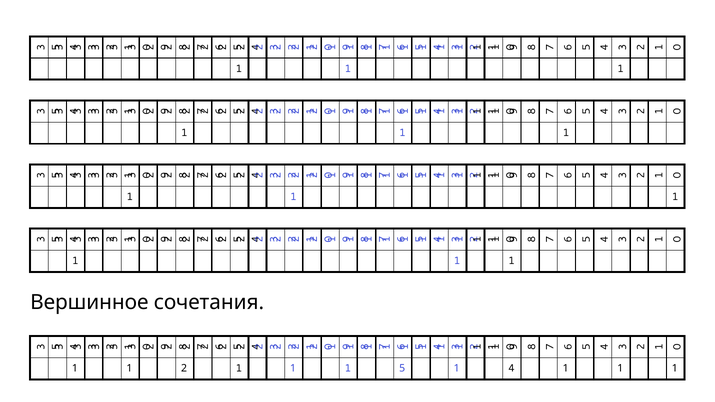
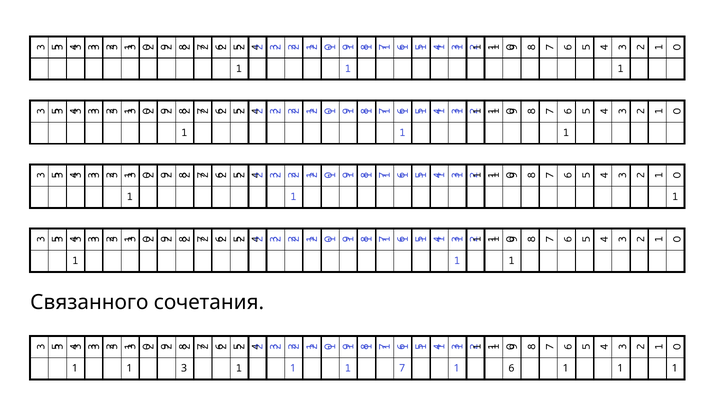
Вершинное: Вершинное -> Связанного (89, 303)
2: 2 -> 3 (184, 368)
1 5: 5 -> 7 (402, 368)
1 4: 4 -> 6 (512, 369)
